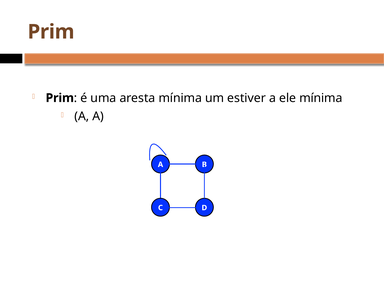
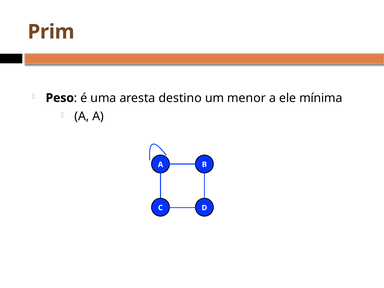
Prim: Prim -> Peso (60, 98)
aresta mínima: mínima -> destino (180, 98)
estiver: estiver -> menor (247, 98)
